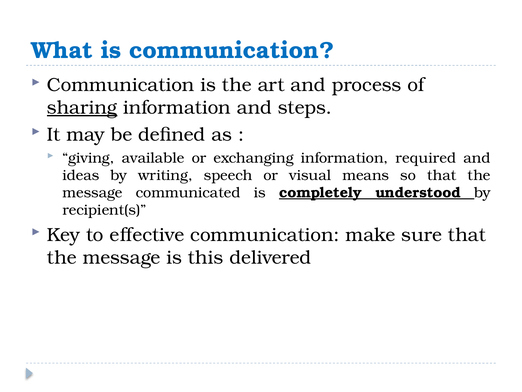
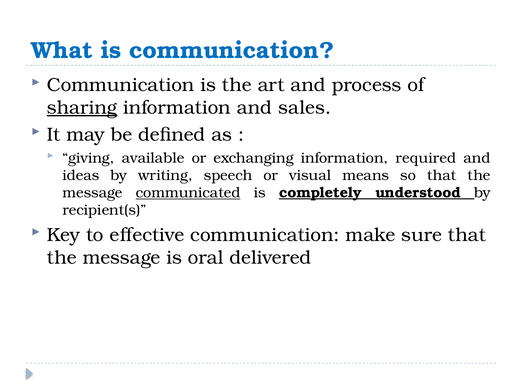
steps: steps -> sales (305, 107)
communicated underline: none -> present (188, 193)
this: this -> oral (206, 257)
